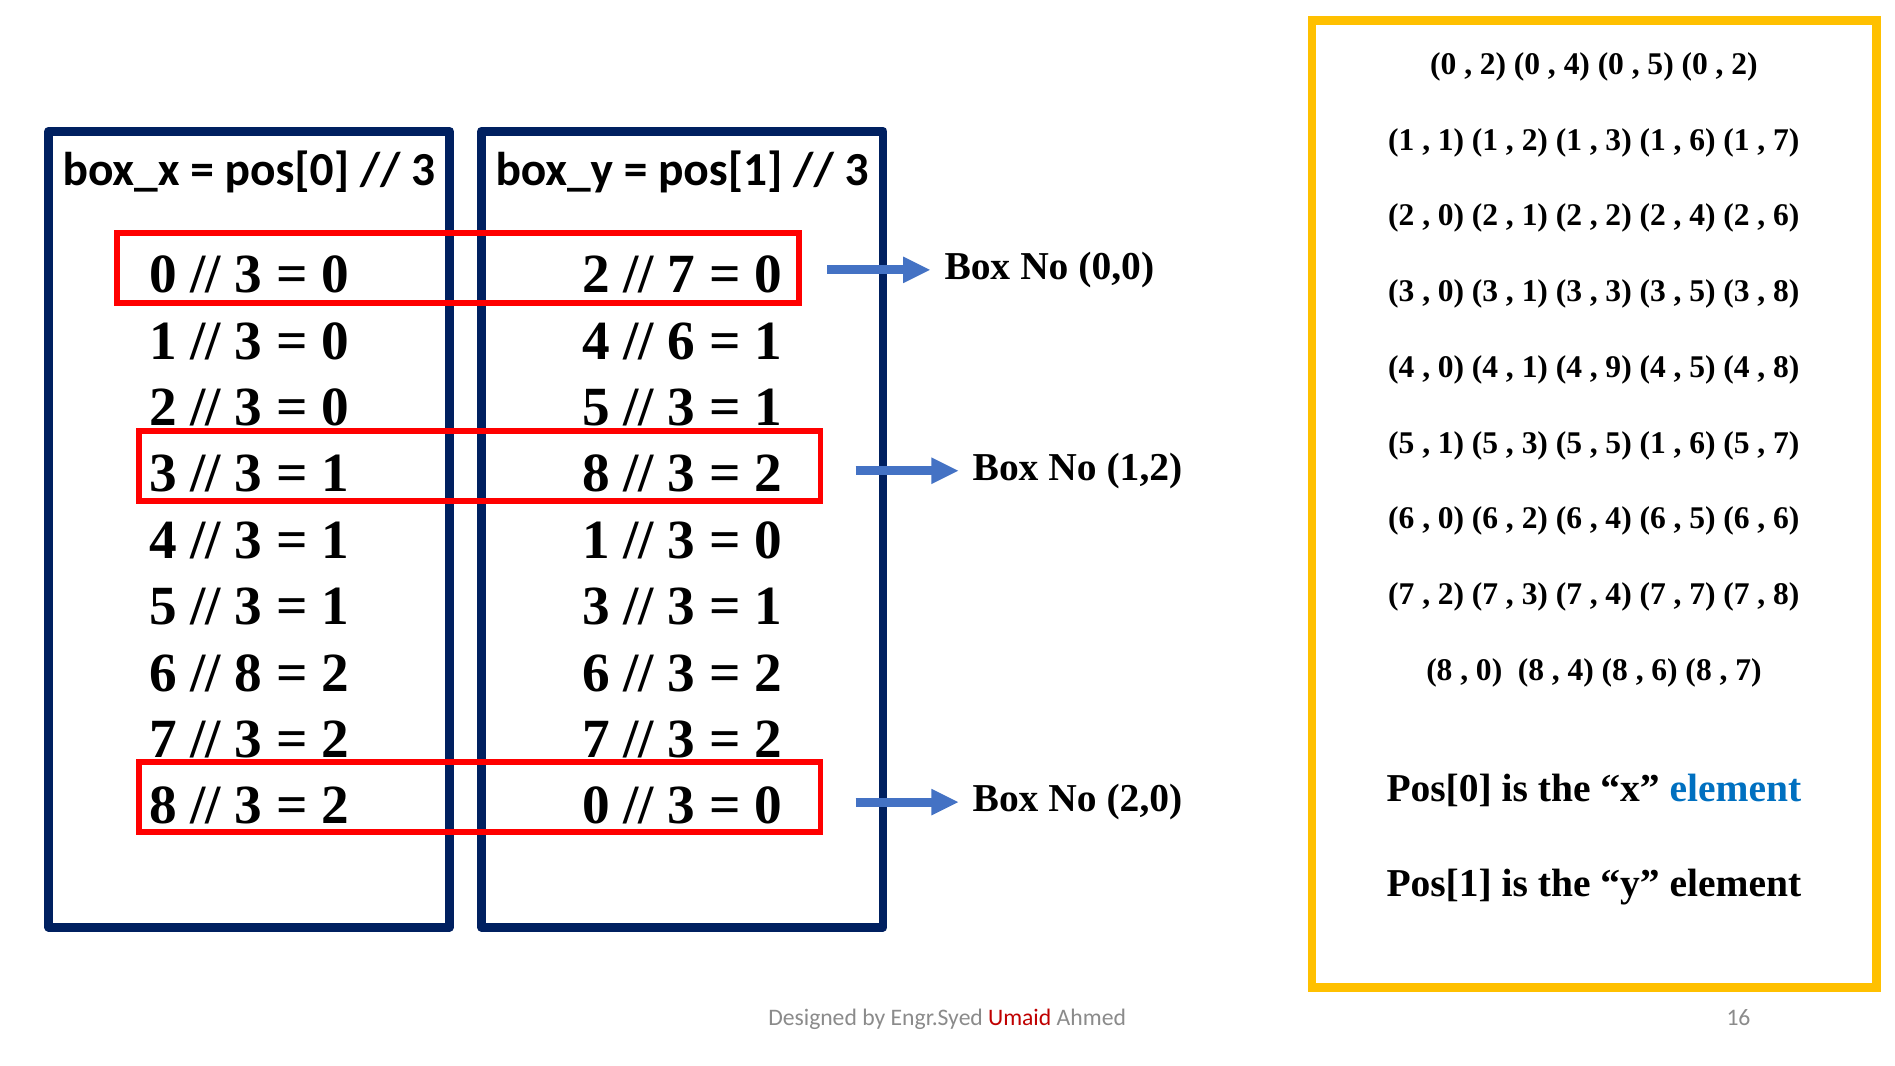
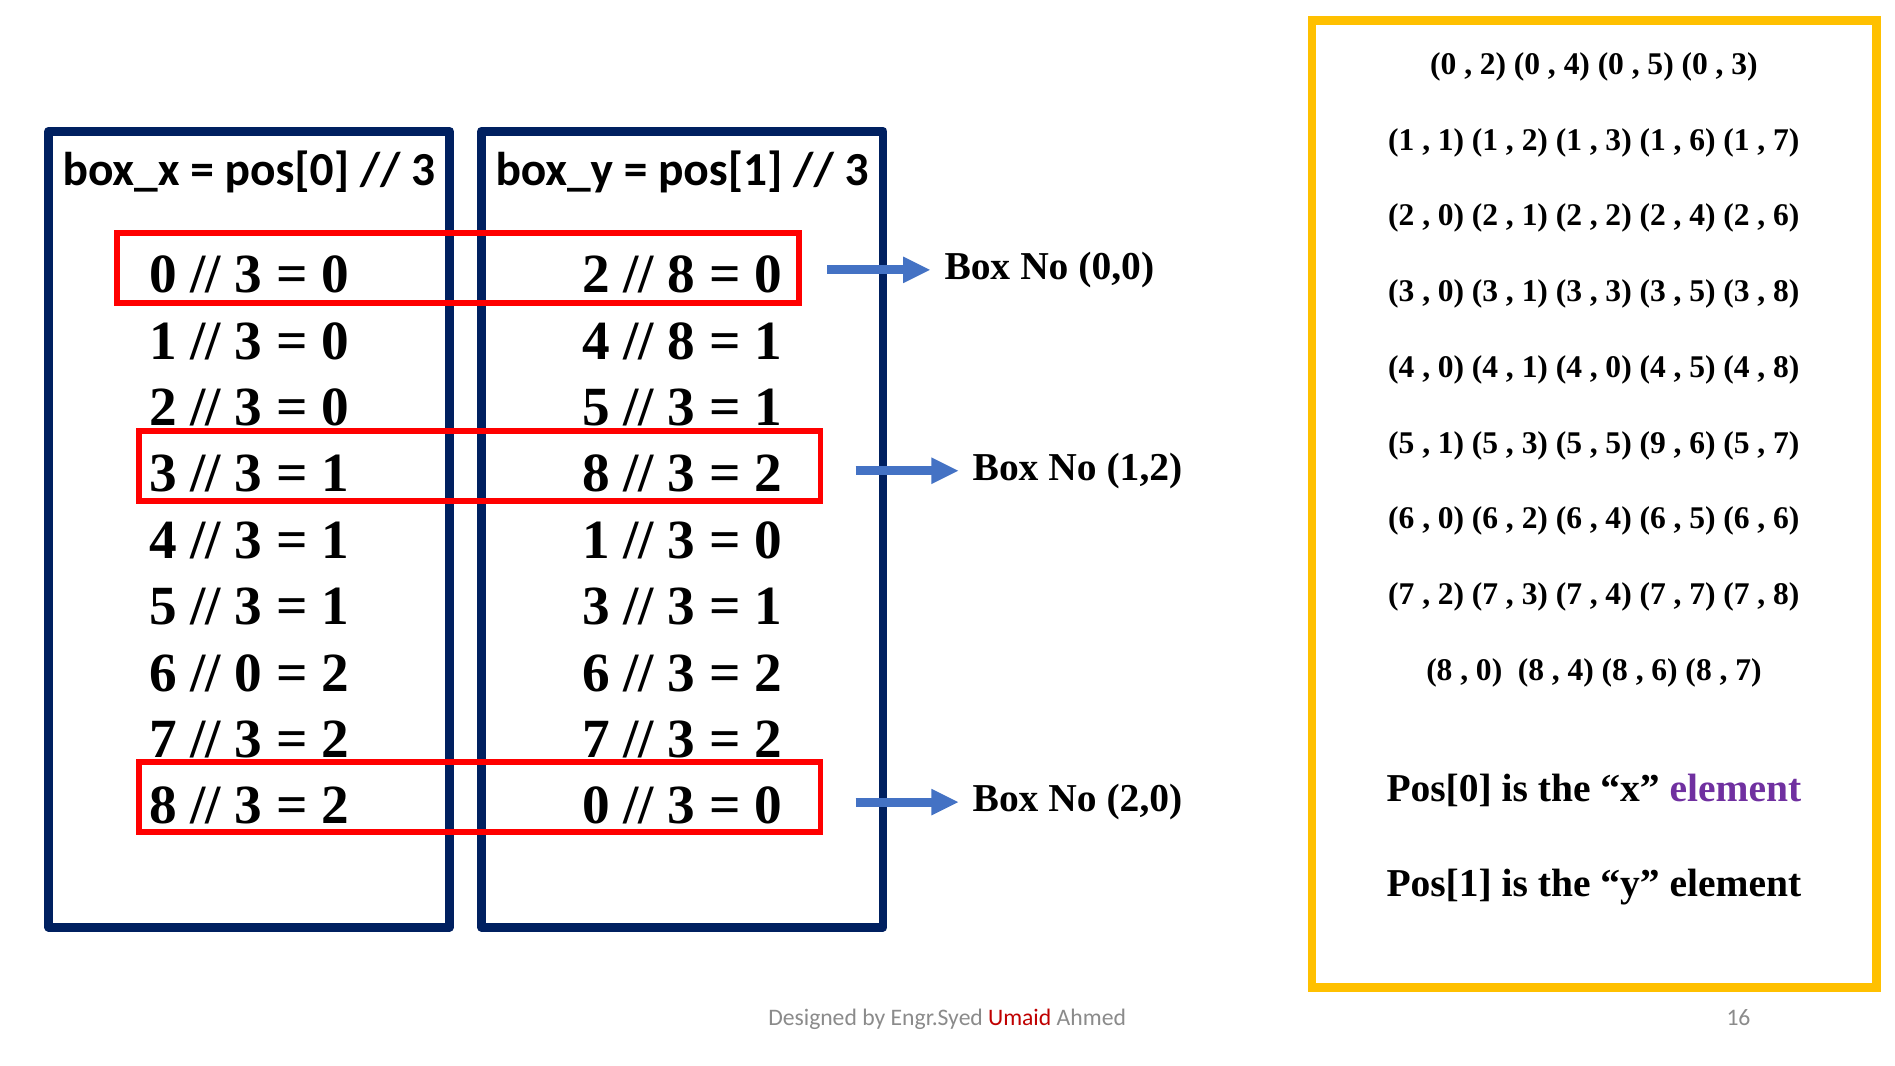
2: 2 -> 3 (1744, 64)
7: 7 -> 8 (682, 275)
6: 6 -> 8 (682, 341)
9: 9 -> 0 (1619, 367)
5 1: 1 -> 9 (1653, 443)
8: 8 -> 0 (249, 673)
element colour: blue -> purple (1735, 789)
